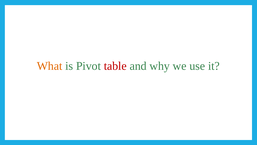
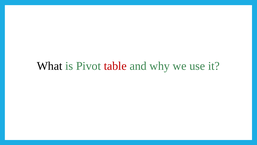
What colour: orange -> black (50, 66)
